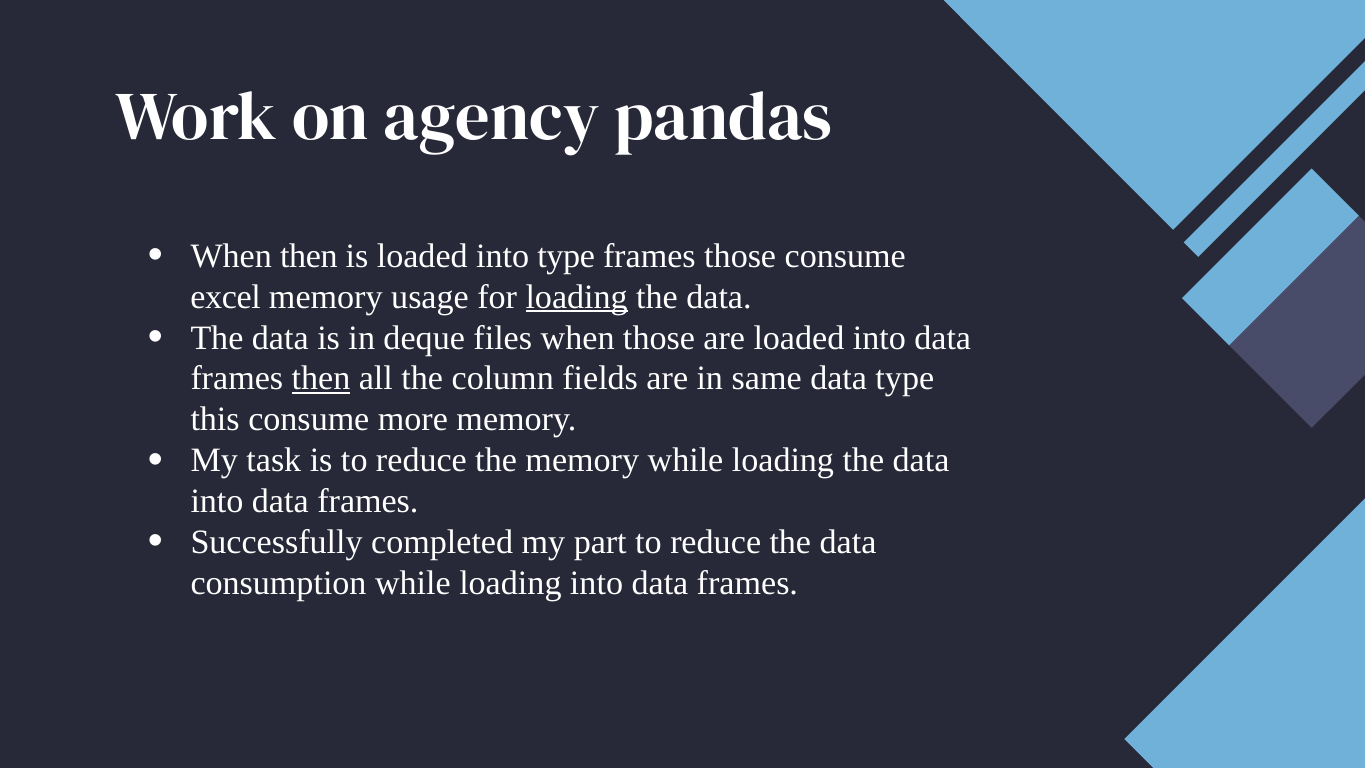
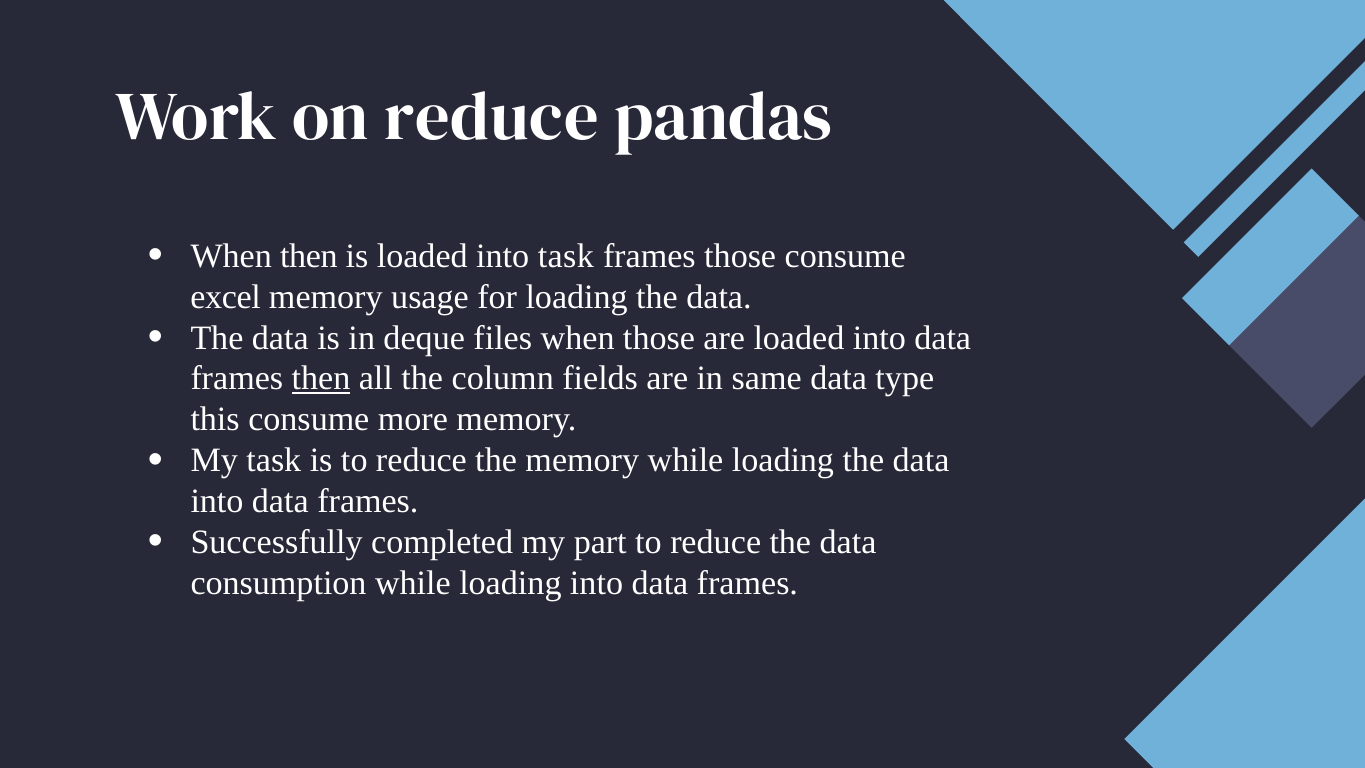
on agency: agency -> reduce (492, 117)
into type: type -> task (566, 256)
loading underline: present -> none (577, 297)
